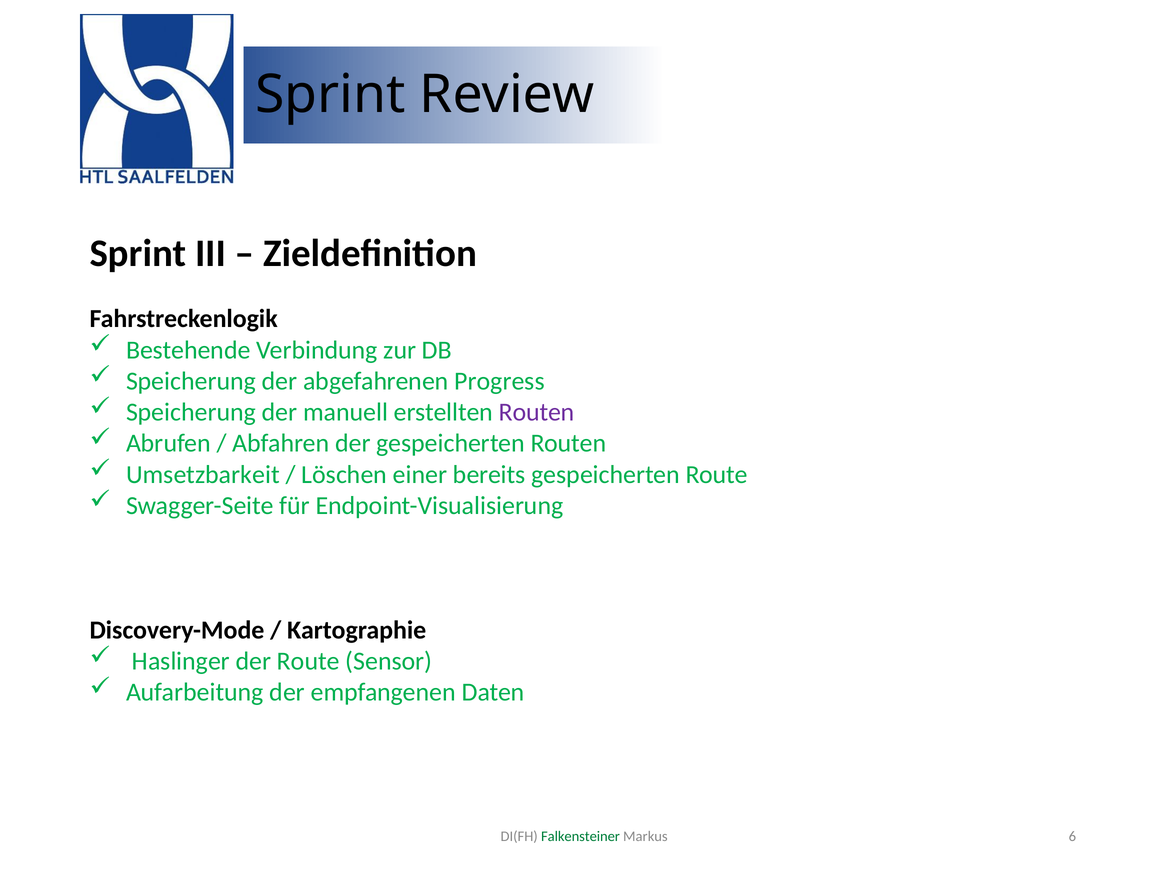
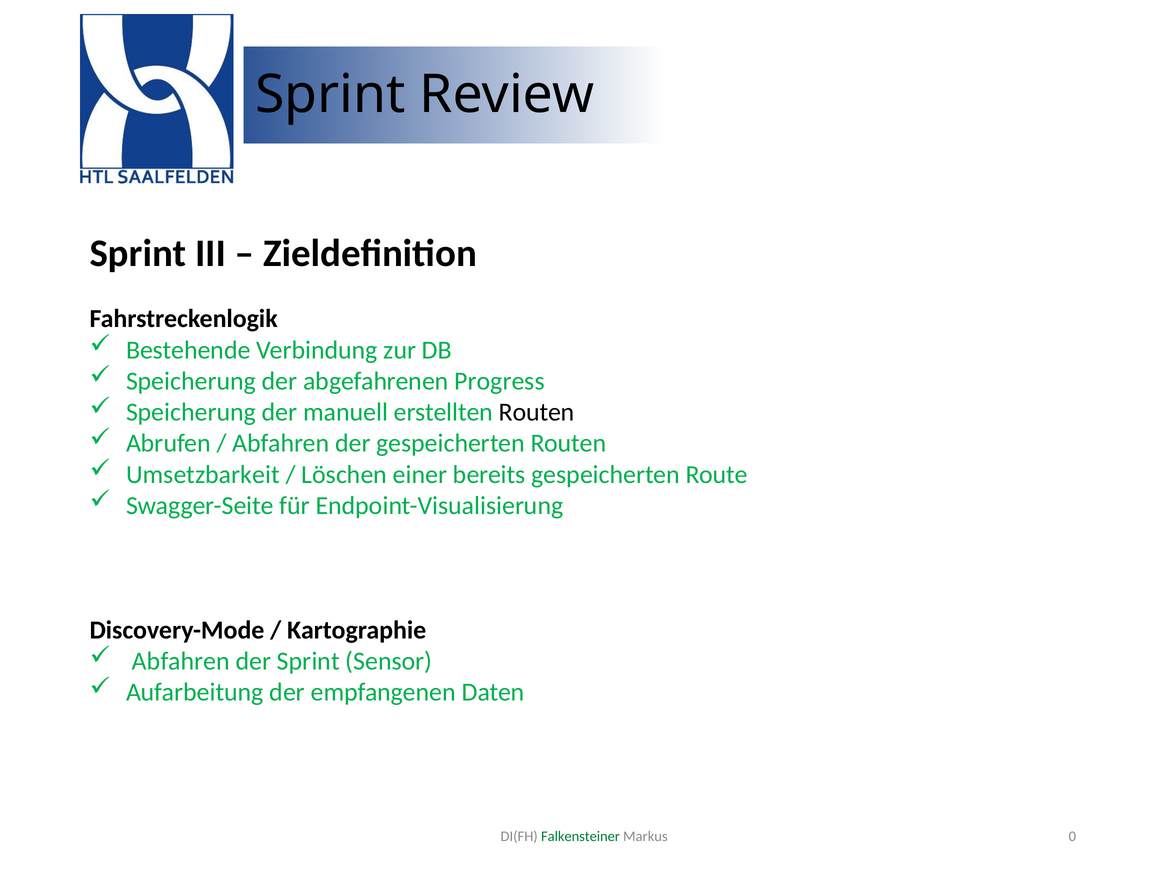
Routen colour: purple -> black (537, 412)
Haslinger: Haslinger -> Abfahren (181, 661)
der Route: Route -> Sprint (308, 661)
6: 6 -> 0 (1072, 836)
